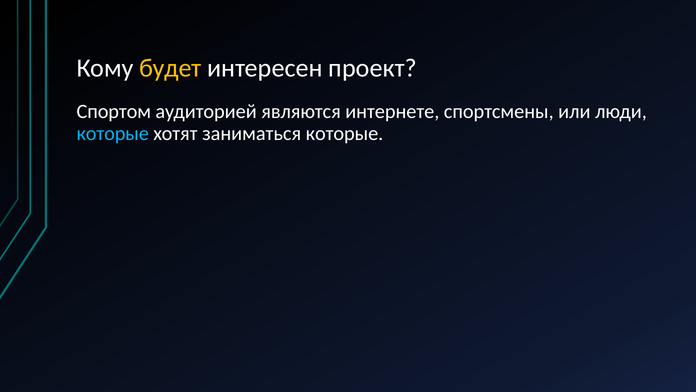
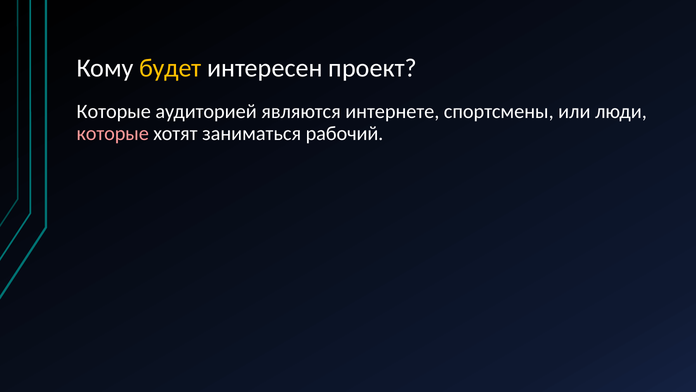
Спортом: Спортом -> Которые (114, 111)
которые colour: light blue -> pink (113, 133)
заниматься которые: которые -> рабочий (345, 133)
